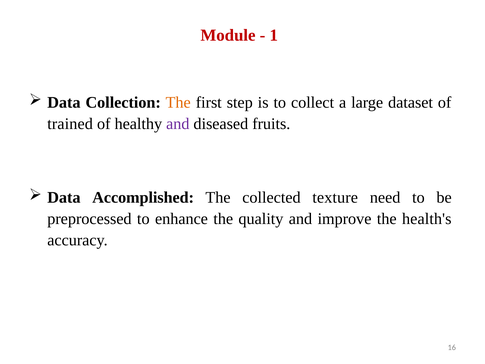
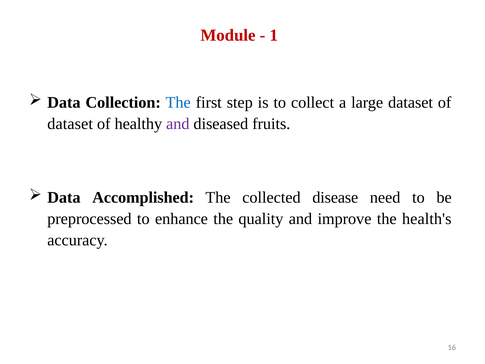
The colour: orange -> blue (178, 102)
trained: trained -> dataset (70, 124)
texture: texture -> disease (335, 197)
